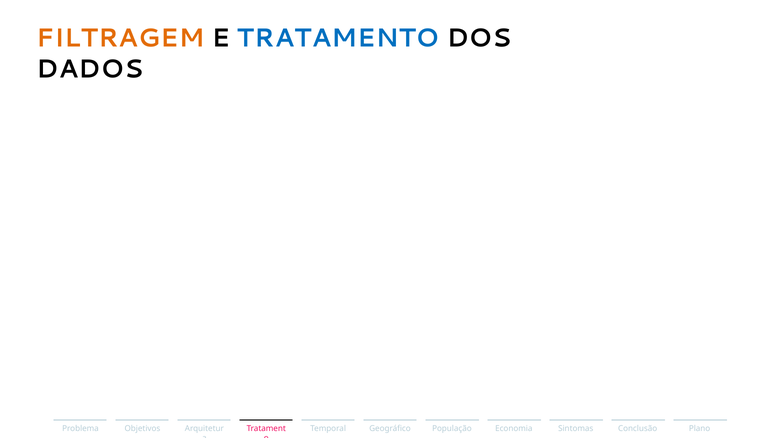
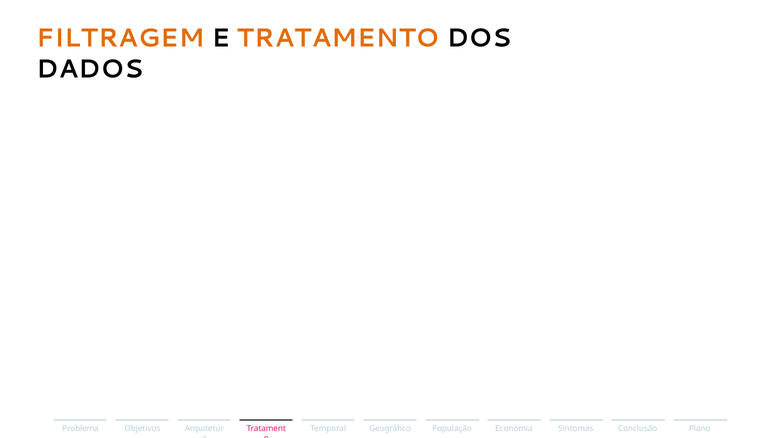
TRATAMENTO colour: blue -> orange (338, 38)
